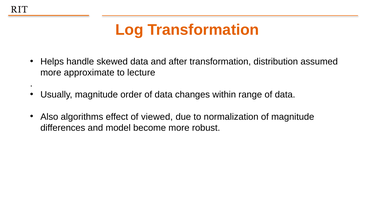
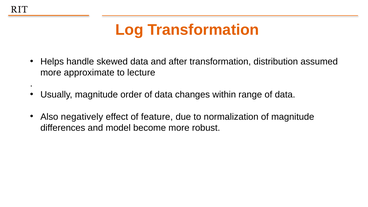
algorithms: algorithms -> negatively (82, 117)
viewed: viewed -> feature (157, 117)
